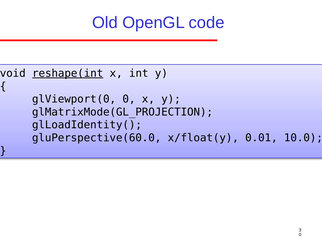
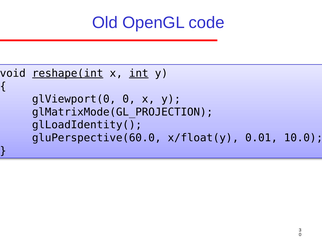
int underline: none -> present (139, 73)
